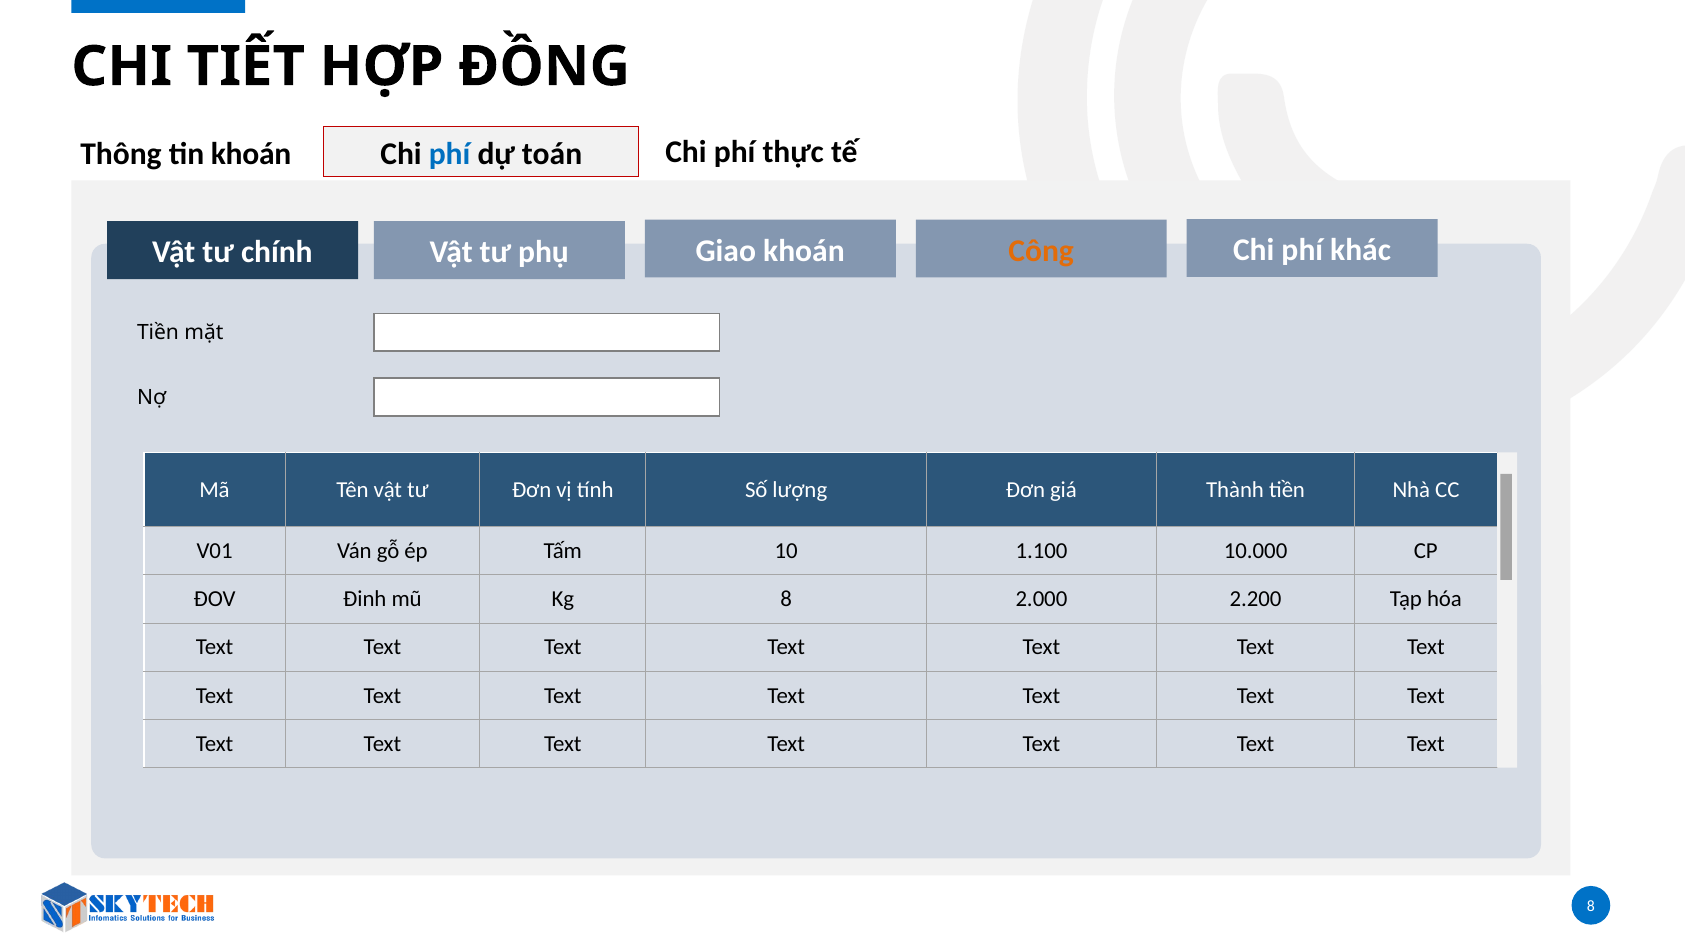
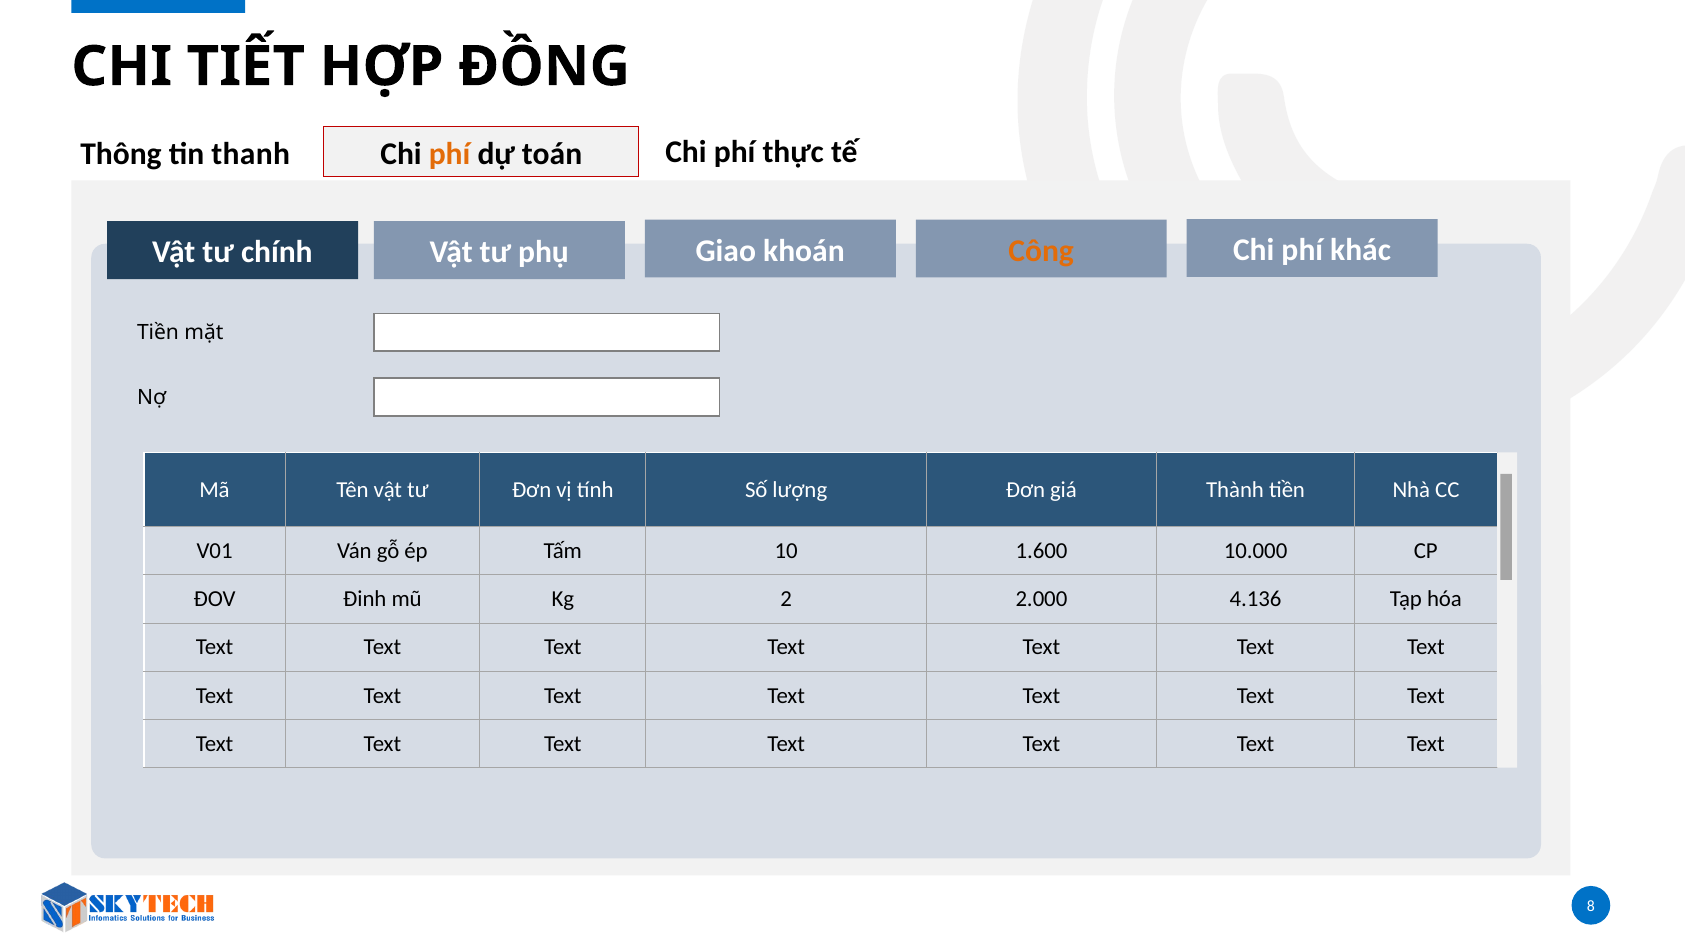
phí colour: blue -> orange (450, 154)
tin khoán: khoán -> thanh (251, 154)
1.100: 1.100 -> 1.600 (1041, 551)
Kg 8: 8 -> 2 (786, 599)
2.200: 2.200 -> 4.136 (1256, 599)
